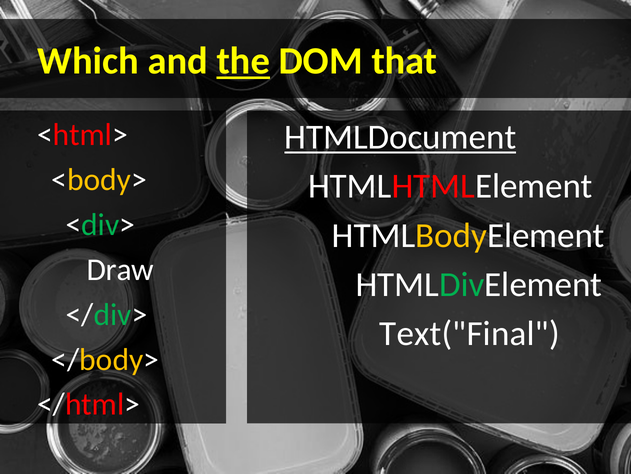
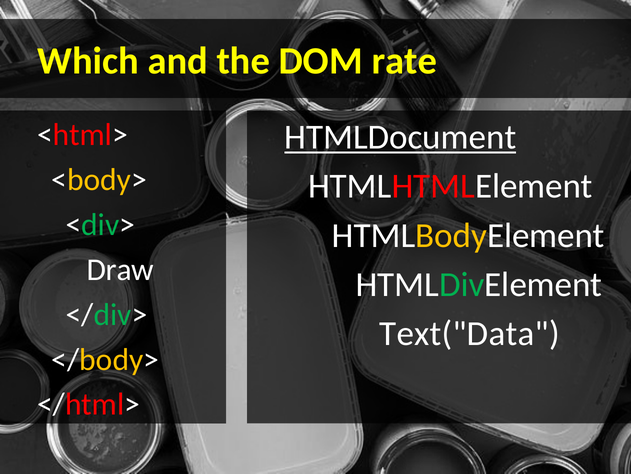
the underline: present -> none (243, 61)
that: that -> rate (404, 61)
Text("Final: Text("Final -> Text("Data (470, 333)
